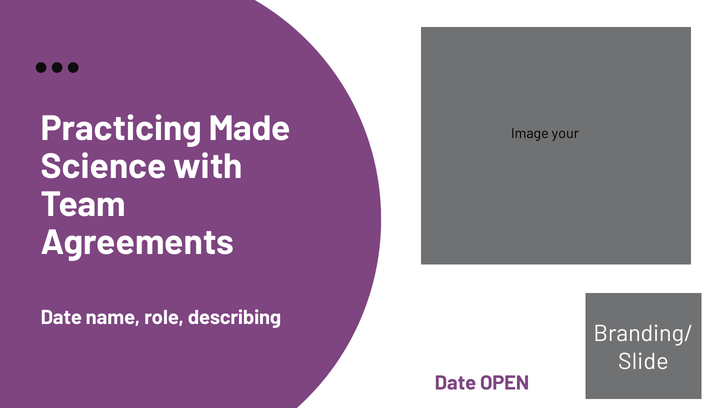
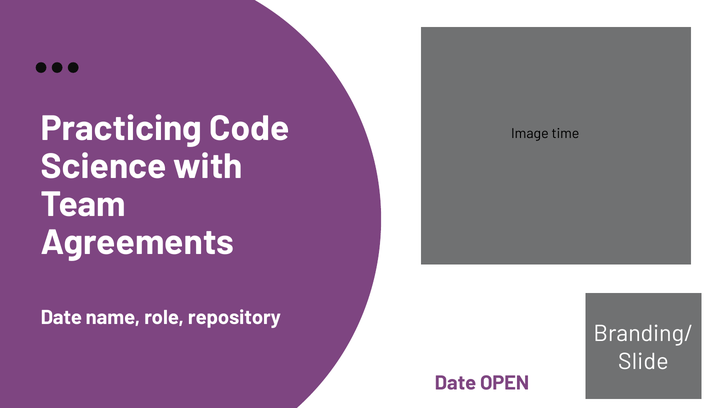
Made: Made -> Code (249, 129)
your: your -> time (565, 134)
describing: describing -> repository (234, 318)
